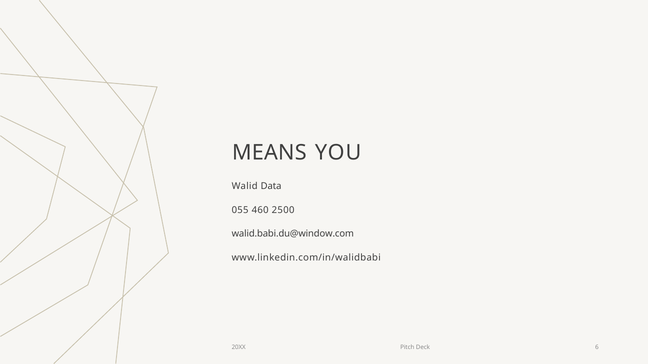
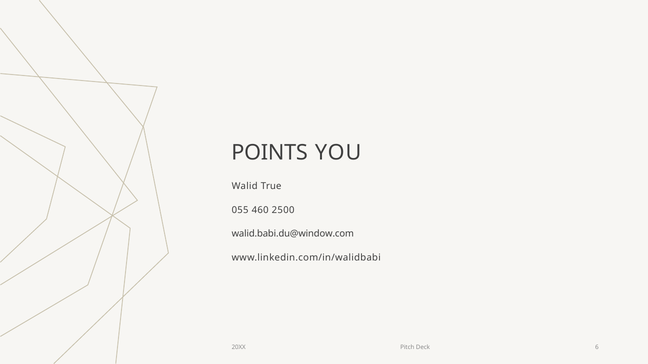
MEANS: MEANS -> POINTS (270, 153)
Data: Data -> True (271, 187)
